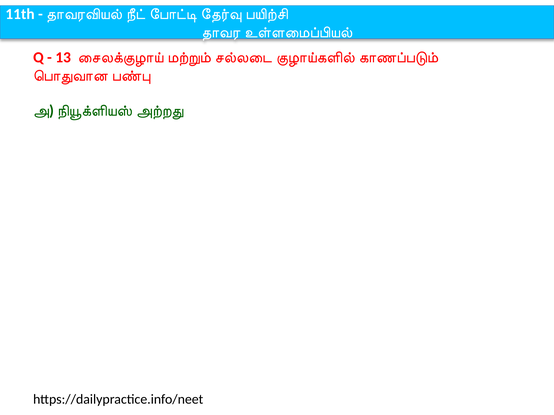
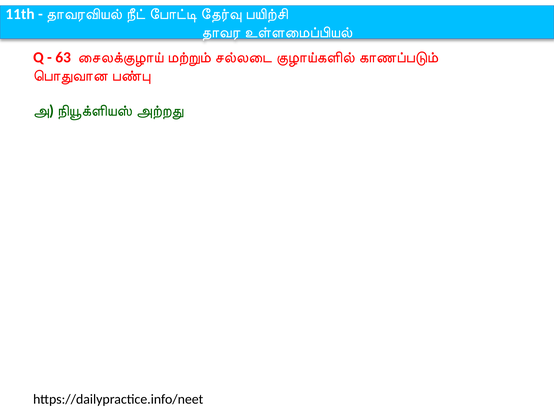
13: 13 -> 63 (63, 57)
